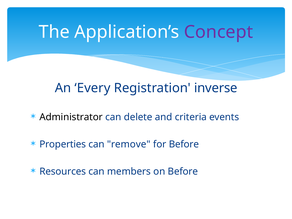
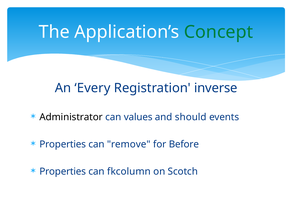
Concept colour: purple -> green (218, 32)
delete: delete -> values (138, 117)
criteria: criteria -> should (191, 117)
Resources: Resources -> Properties (63, 171)
members: members -> fkcolumn (129, 171)
on Before: Before -> Scotch (183, 171)
